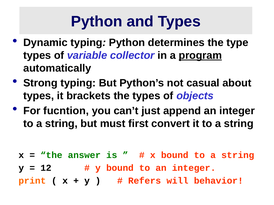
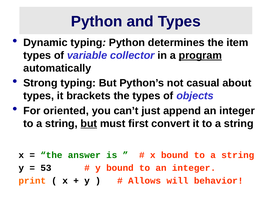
type: type -> item (237, 43)
fucntion: fucntion -> oriented (66, 111)
but underline: none -> present (89, 124)
12: 12 -> 53 (46, 168)
Refers: Refers -> Allows (145, 181)
